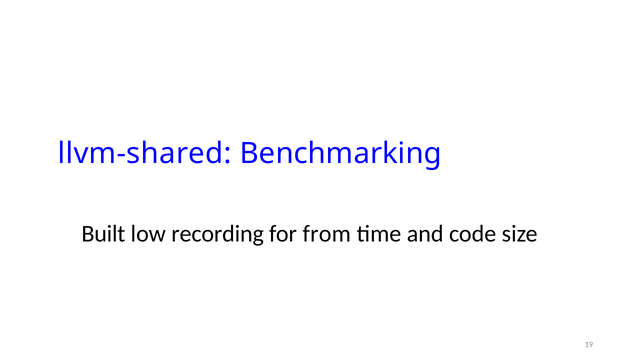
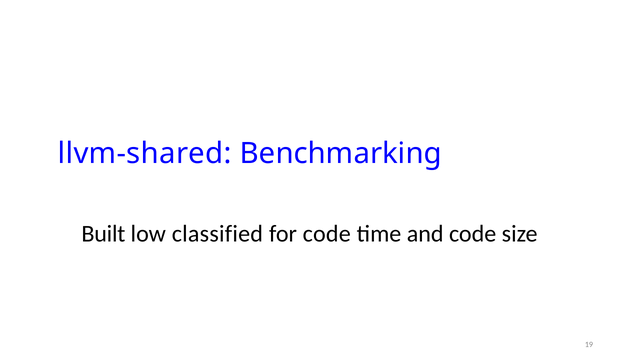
recording: recording -> classified (217, 234)
for from: from -> code (327, 234)
